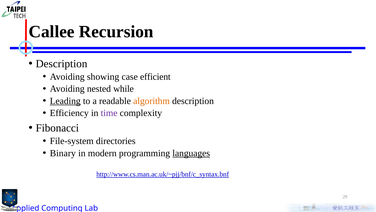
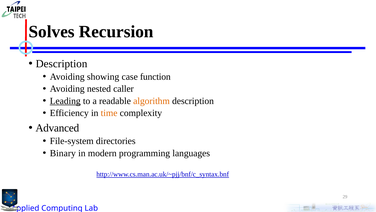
Callee: Callee -> Solves (52, 32)
efficient: efficient -> function (155, 77)
while: while -> caller (124, 89)
time colour: purple -> orange (109, 113)
Fibonacci: Fibonacci -> Advanced (57, 128)
languages underline: present -> none (191, 153)
